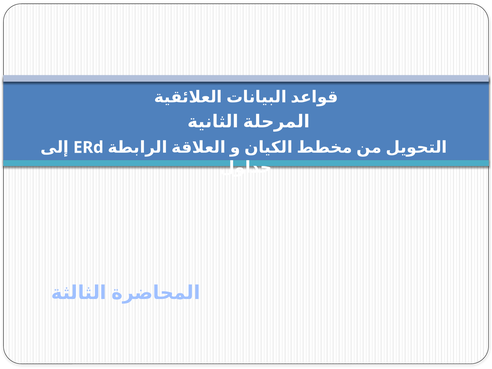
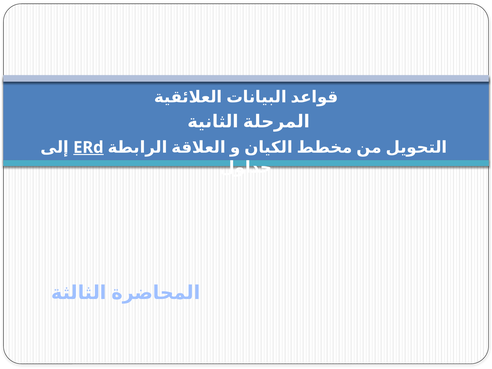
ERd underline: none -> present (88, 147)
